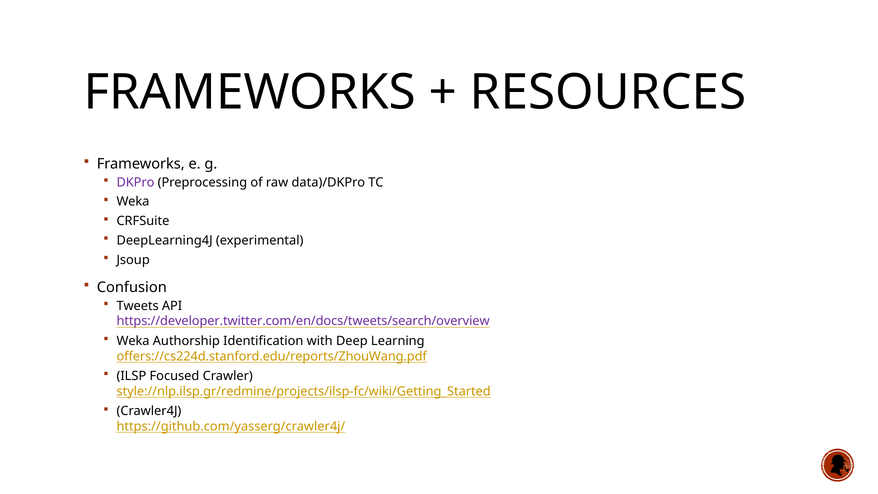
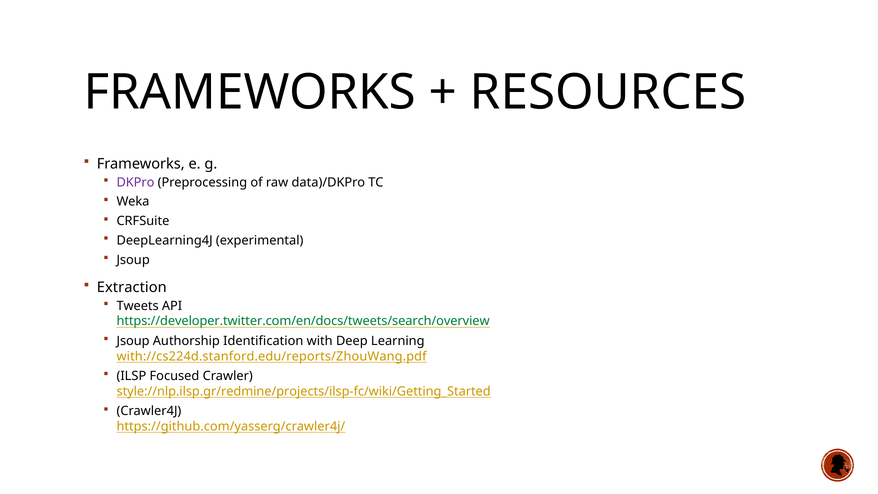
Confusion: Confusion -> Extraction (132, 287)
https://developer.twitter.com/en/docs/tweets/search/overview colour: purple -> green (303, 321)
Weka: Weka -> Jsoup (133, 341)
offers://cs224d.stanford.edu/reports/ZhouWang.pdf: offers://cs224d.stanford.edu/reports/ZhouWang.pdf -> with://cs224d.stanford.edu/reports/ZhouWang.pdf (272, 356)
